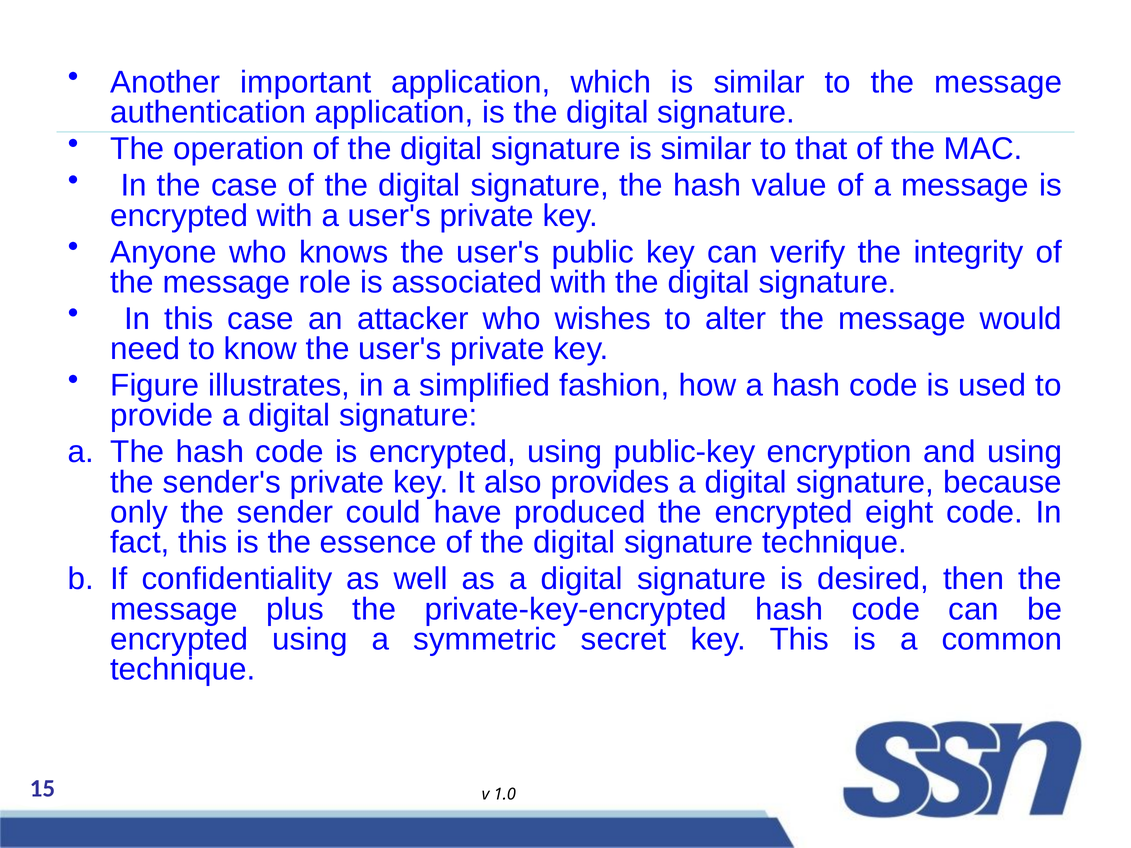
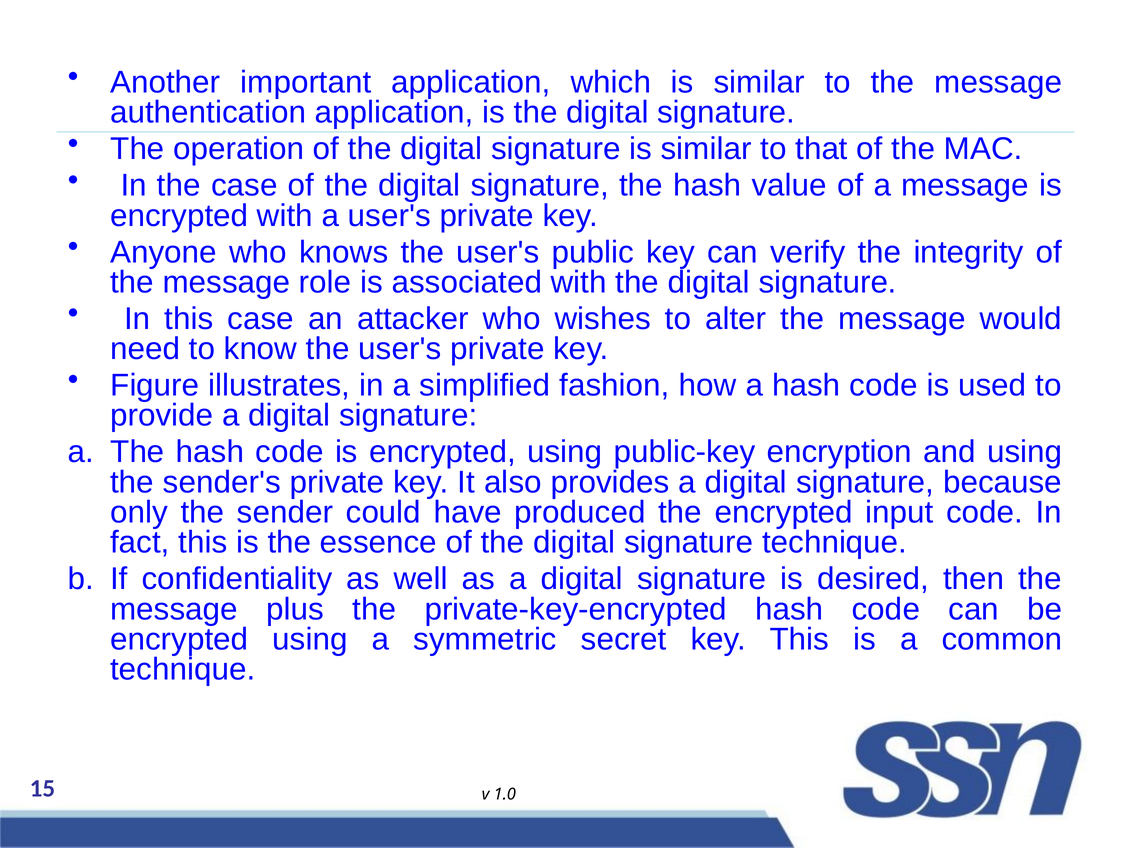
eight: eight -> input (899, 513)
